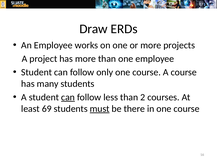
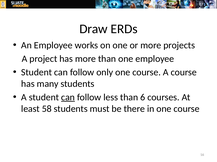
2: 2 -> 6 (143, 98)
69: 69 -> 58 (47, 109)
must underline: present -> none (100, 109)
